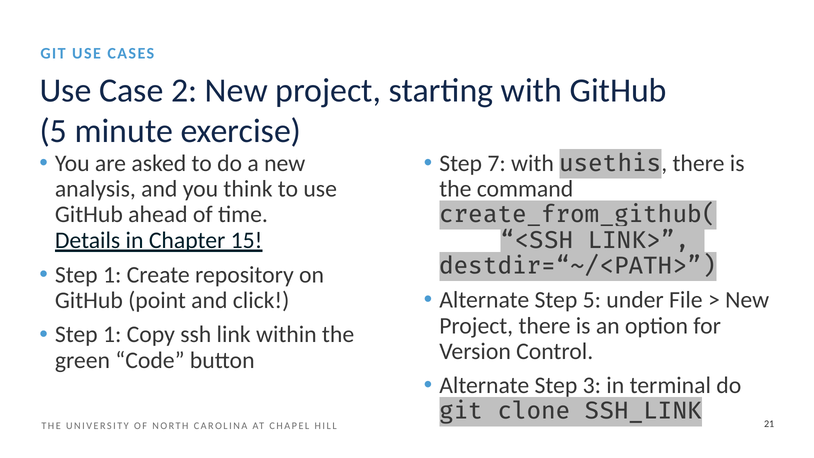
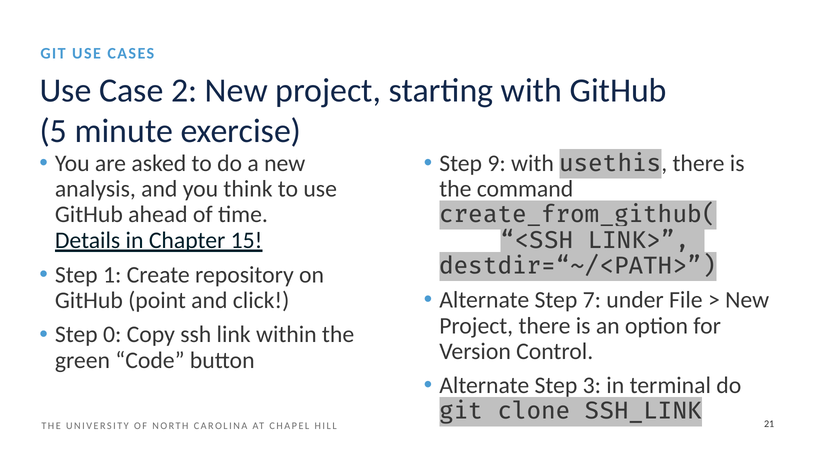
7: 7 -> 9 (497, 163)
Step 5: 5 -> 7 (592, 300)
1: 1 -> 0 (112, 335)
